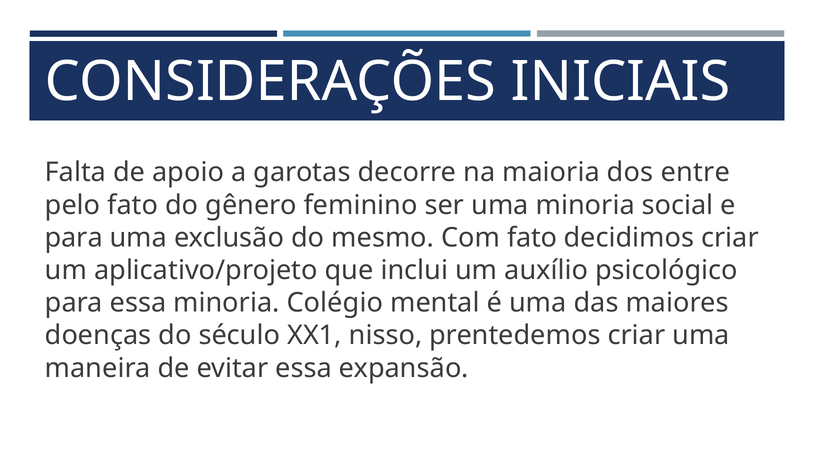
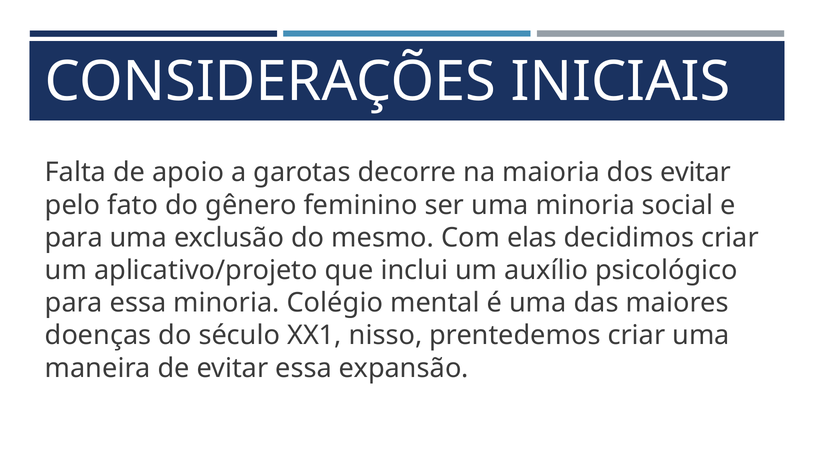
dos entre: entre -> evitar (696, 172)
Com fato: fato -> elas (532, 238)
